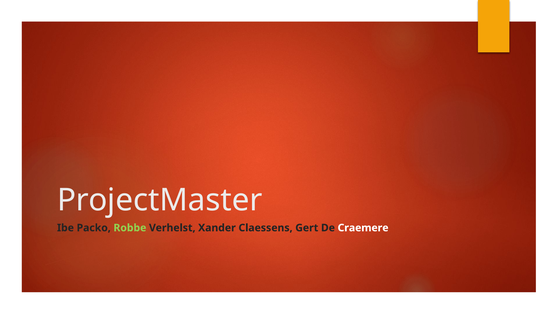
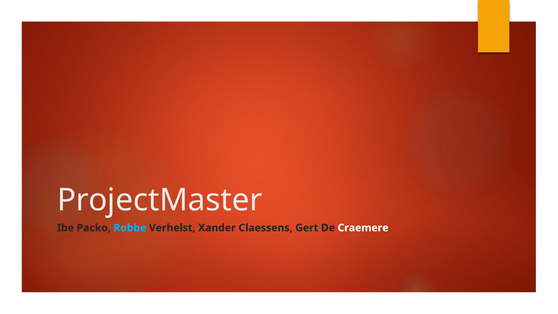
Robbe colour: light green -> light blue (130, 228)
